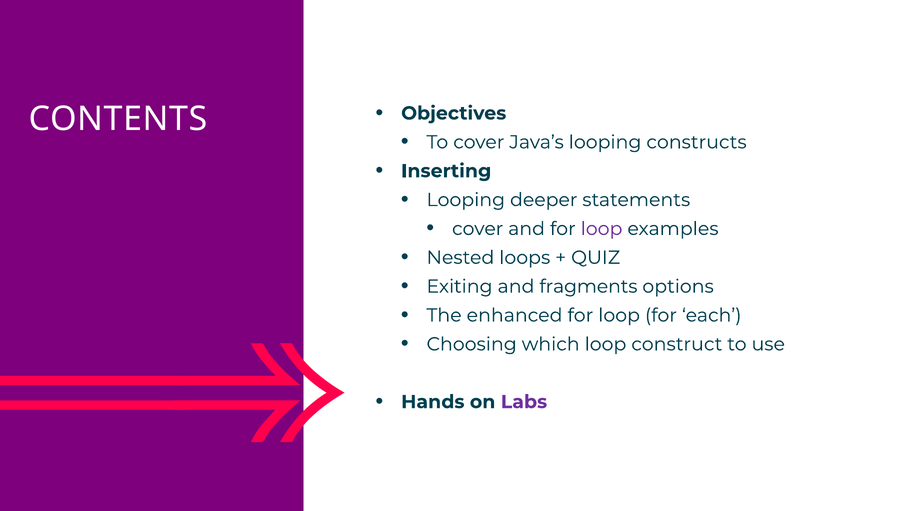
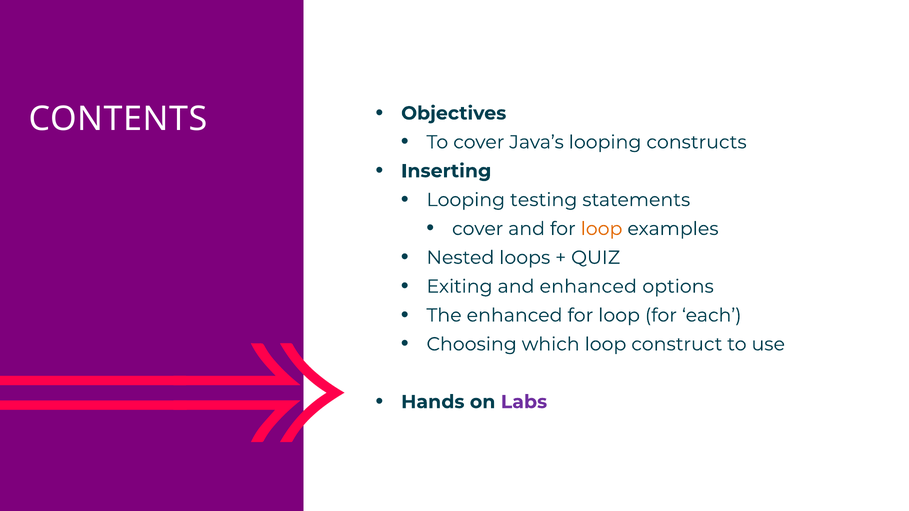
deeper: deeper -> testing (544, 200)
loop colour: purple -> orange (602, 229)
and fragments: fragments -> enhanced (588, 287)
